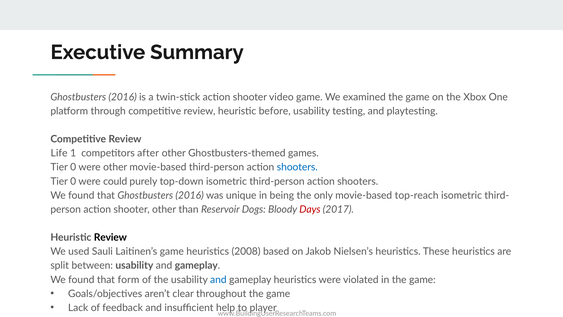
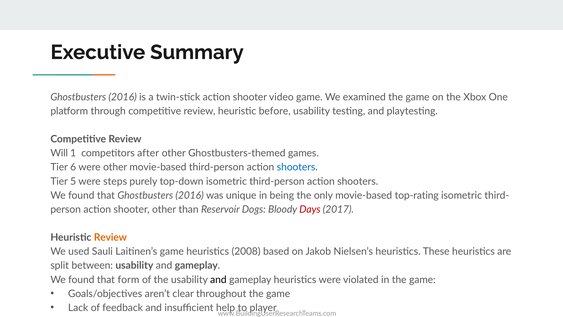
Life: Life -> Will (59, 153)
0: 0 -> 6 (73, 167)
0: 0 -> 5 (73, 181)
were could: could -> steps (115, 181)
top-reach: top-reach -> top-rating (417, 195)
Review colour: black -> orange (110, 237)
and colour: blue -> black (218, 279)
